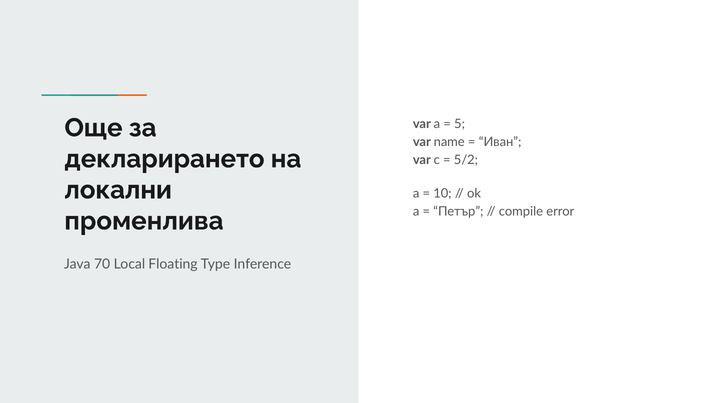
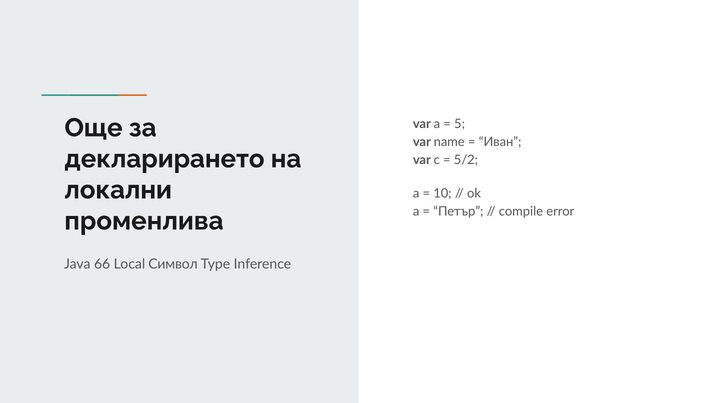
70: 70 -> 66 (102, 264)
Floating: Floating -> Символ (173, 264)
